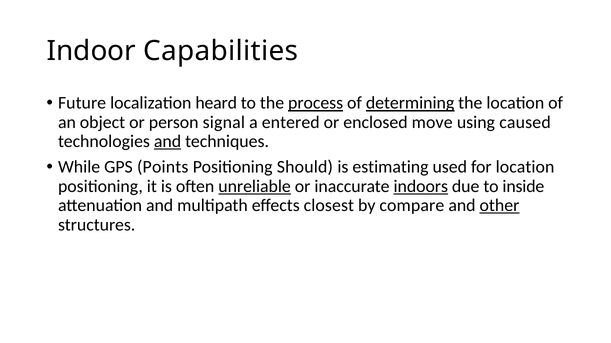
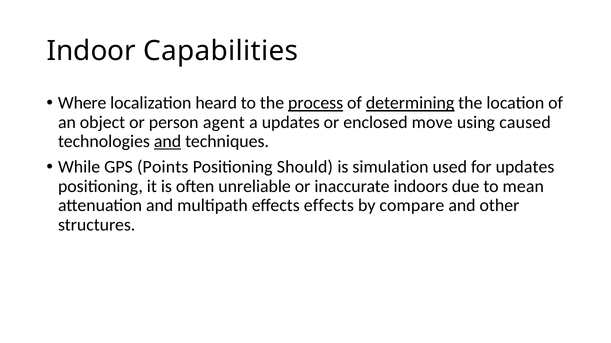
Future: Future -> Where (82, 103)
signal: signal -> agent (224, 123)
a entered: entered -> updates (291, 123)
estimating: estimating -> simulation (390, 167)
for location: location -> updates (525, 167)
unreliable underline: present -> none (255, 187)
indoors underline: present -> none (421, 187)
inside: inside -> mean (523, 187)
effects closest: closest -> effects (329, 206)
other underline: present -> none (499, 206)
